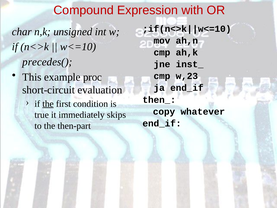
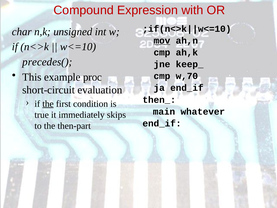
mov underline: none -> present (162, 41)
inst_: inst_ -> keep_ (190, 64)
w,23: w,23 -> w,70 (187, 76)
copy: copy -> main (164, 111)
